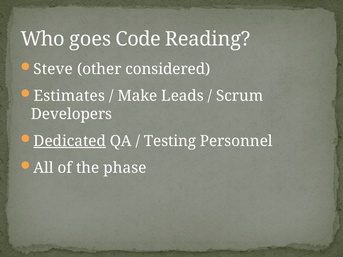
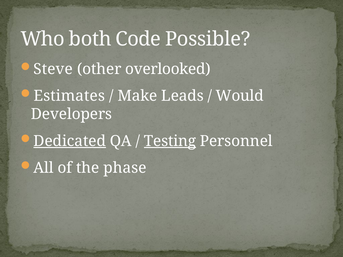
goes: goes -> both (90, 39)
Reading: Reading -> Possible (208, 39)
considered: considered -> overlooked (168, 69)
Scrum: Scrum -> Would (240, 96)
Testing underline: none -> present (170, 141)
